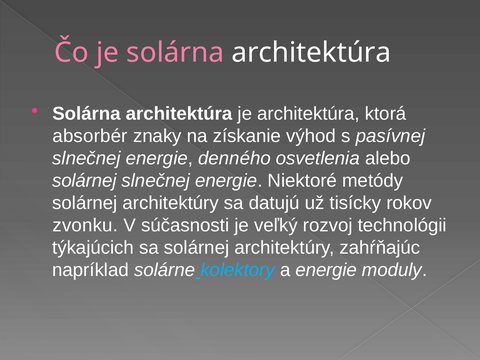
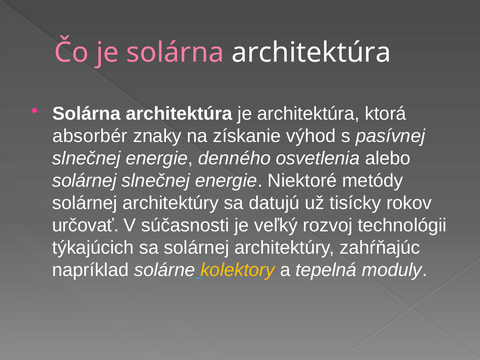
zvonku: zvonku -> určovať (85, 225)
kolektory colour: light blue -> yellow (238, 270)
a energie: energie -> tepelná (326, 270)
